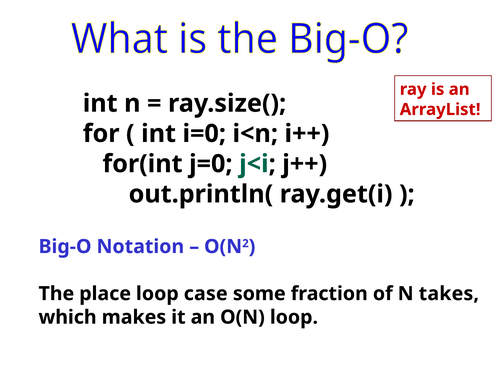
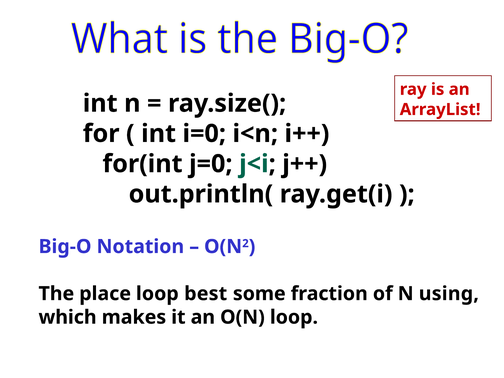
case: case -> best (206, 294)
takes: takes -> using (449, 294)
